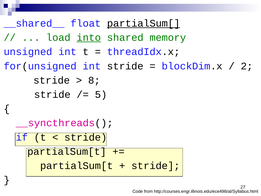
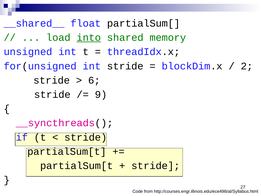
partialSum[ underline: present -> none (144, 23)
8: 8 -> 6 (94, 80)
5: 5 -> 9 (101, 94)
